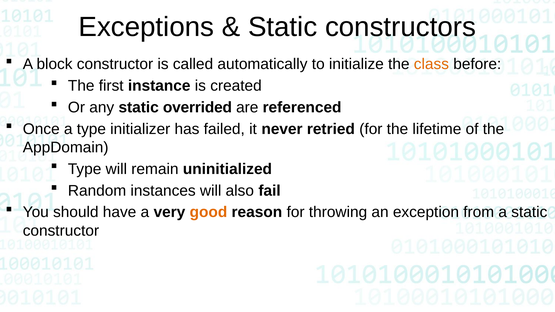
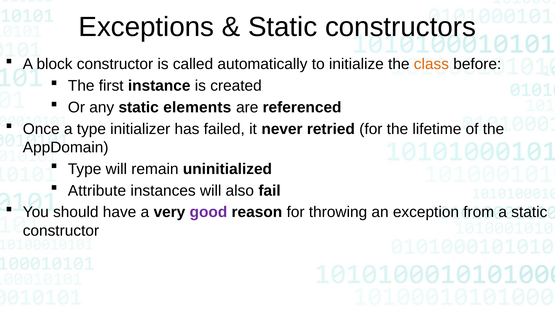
overrided: overrided -> elements (197, 107)
Random: Random -> Attribute (97, 191)
good colour: orange -> purple (208, 212)
